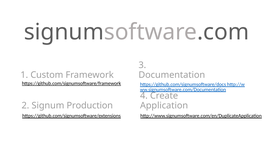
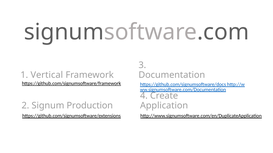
Custom: Custom -> Vertical (47, 75)
